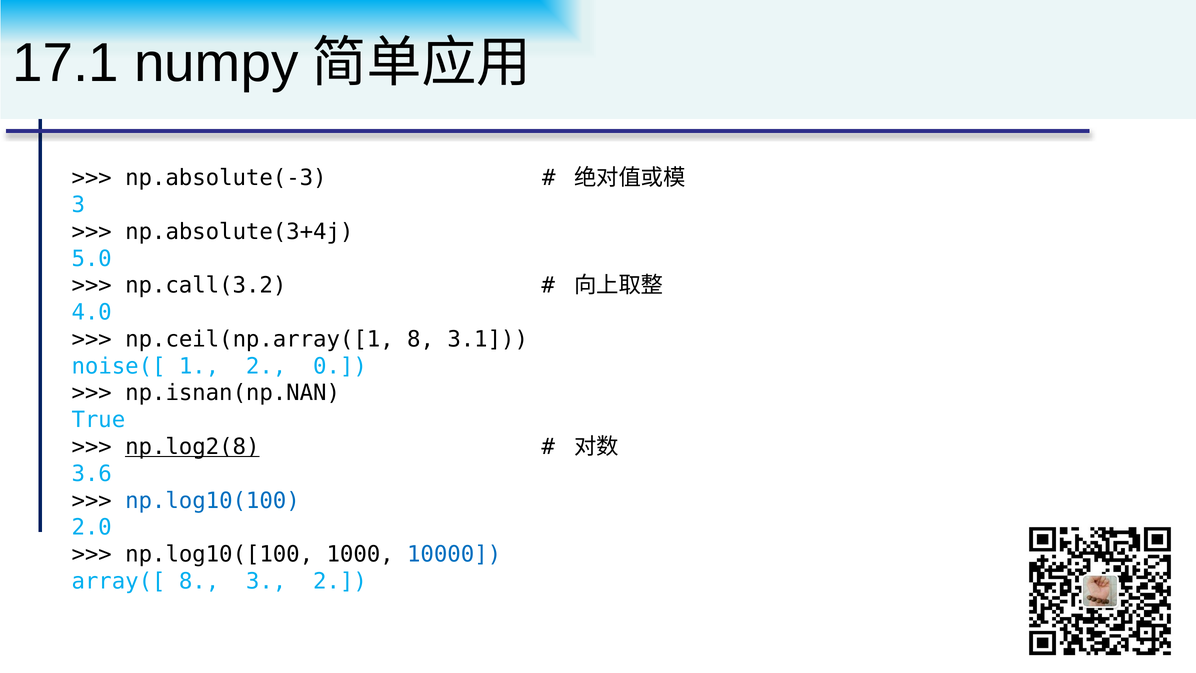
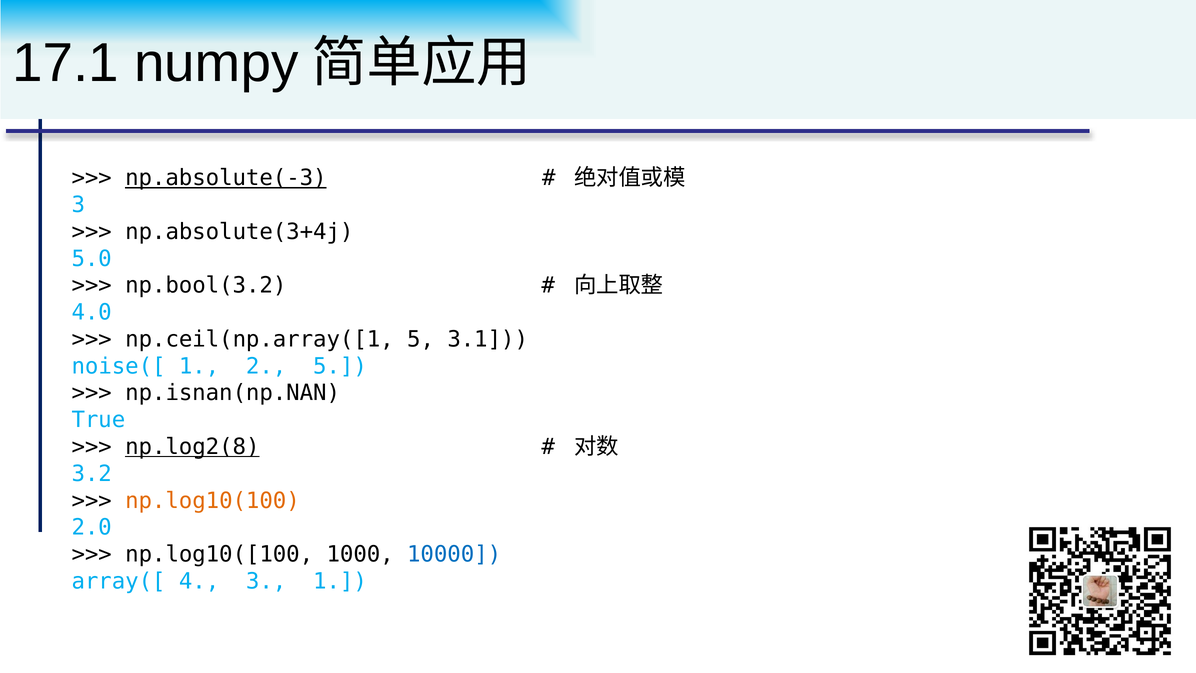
np.absolute(-3 underline: none -> present (226, 178)
np.call(3.2: np.call(3.2 -> np.bool(3.2 (206, 285)
np.ceil(np.array([1 8: 8 -> 5 (421, 339)
2 0: 0 -> 5 (340, 366)
3.6: 3.6 -> 3.2 (92, 474)
np.log10(100 colour: blue -> orange (212, 501)
array([ 8: 8 -> 4 (199, 581)
3 2: 2 -> 1 (340, 581)
